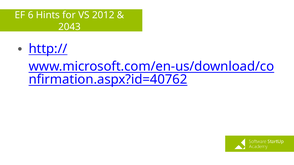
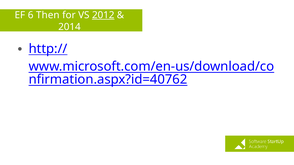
Hints: Hints -> Then (48, 15)
2012 underline: none -> present (103, 15)
2043: 2043 -> 2014 (69, 27)
